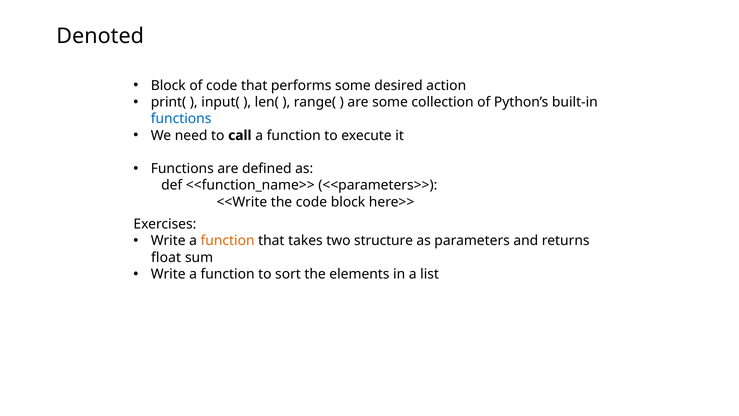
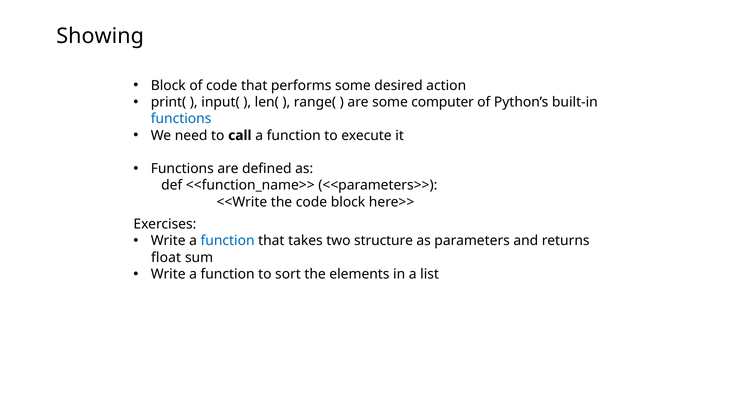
Denoted: Denoted -> Showing (100, 36)
collection: collection -> computer (443, 102)
function colour: orange -> blue (228, 241)
